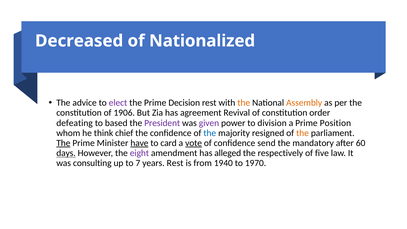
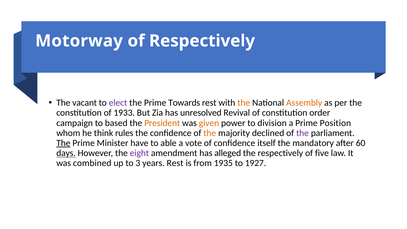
Decreased: Decreased -> Motorway (79, 41)
of Nationalized: Nationalized -> Respectively (202, 41)
advice: advice -> vacant (85, 103)
Decision: Decision -> Towards (184, 103)
1906: 1906 -> 1933 (124, 113)
agreement: agreement -> unresolved (201, 113)
defeating: defeating -> campaign (75, 123)
President colour: purple -> orange (162, 123)
given colour: purple -> orange (209, 123)
chief: chief -> rules (124, 133)
the colour: blue -> orange (210, 133)
resigned: resigned -> declined (268, 133)
the colour: orange -> purple (303, 133)
have underline: present -> none (139, 143)
card: card -> able (169, 143)
vote underline: present -> none (194, 143)
send: send -> itself (267, 143)
consulting: consulting -> combined (92, 163)
7: 7 -> 3 (138, 163)
1940: 1940 -> 1935 (223, 163)
1970: 1970 -> 1927 (256, 163)
